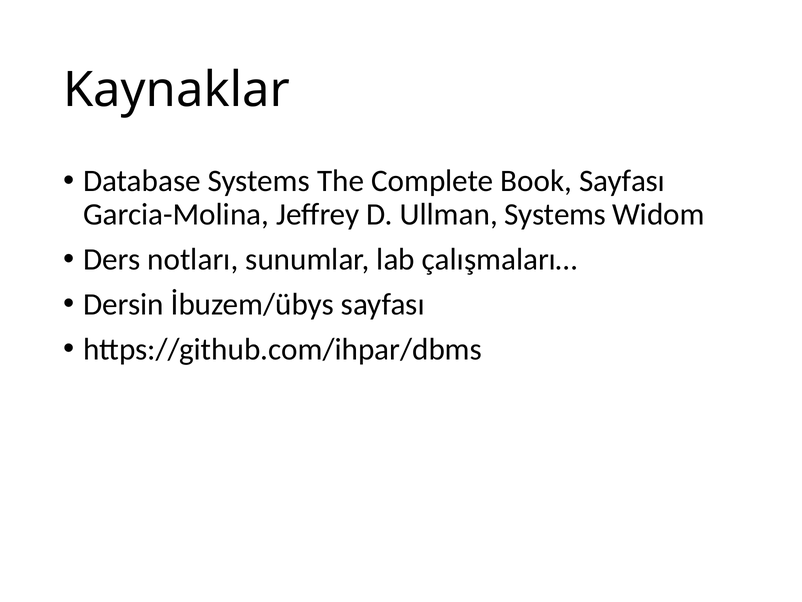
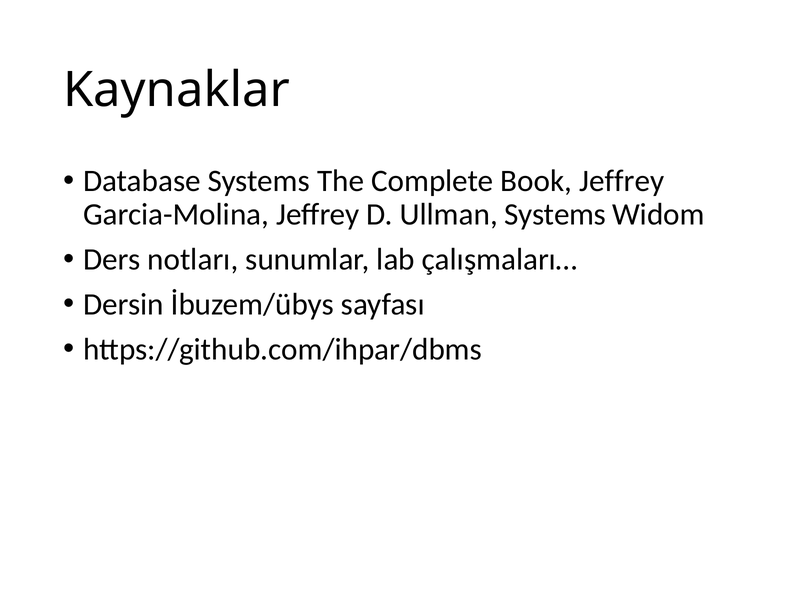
Book Sayfası: Sayfası -> Jeffrey (622, 181)
